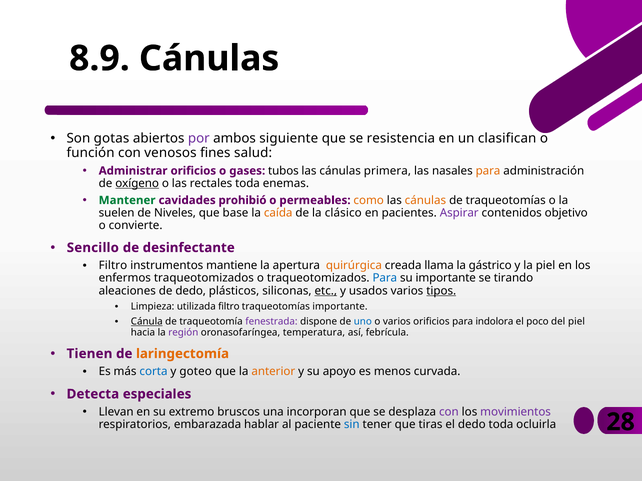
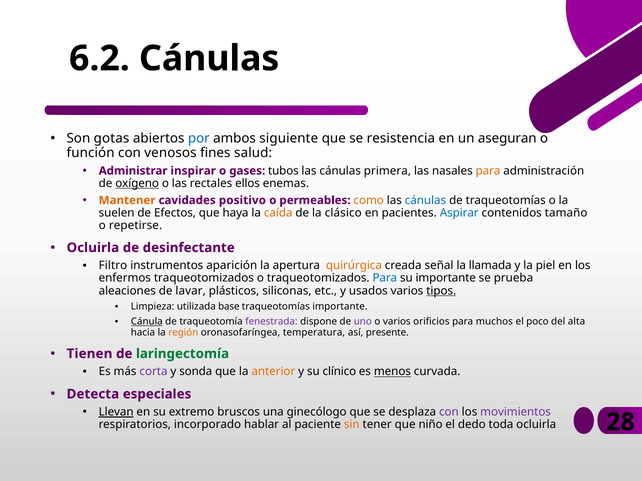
8.9: 8.9 -> 6.2 (99, 59)
por colour: purple -> blue (199, 139)
clasifican: clasifican -> aseguran (507, 139)
Administrar orificios: orificios -> inspirar (193, 171)
rectales toda: toda -> ellos (248, 183)
Mantener colour: green -> orange (127, 200)
prohibió: prohibió -> positivo (242, 200)
cánulas colour: orange -> blue (425, 200)
Niveles: Niveles -> Efectos (175, 213)
base: base -> haya (236, 213)
Aspirar colour: purple -> blue (459, 213)
objetivo: objetivo -> tamaño (566, 213)
convierte: convierte -> repetirse (136, 226)
Sencillo: Sencillo -> Ocluirla (93, 248)
mantiene: mantiene -> aparición (232, 266)
llama: llama -> señal (439, 266)
gástrico: gástrico -> llamada (490, 266)
tirando: tirando -> prueba (513, 278)
de dedo: dedo -> lavar (191, 291)
etc underline: present -> none (326, 291)
utilizada filtro: filtro -> base (229, 307)
uno colour: blue -> purple (363, 322)
indolora: indolora -> muchos (494, 322)
del piel: piel -> alta (576, 322)
región colour: purple -> orange (183, 333)
febrícula: febrícula -> presente (387, 333)
laringectomía colour: orange -> green (182, 354)
corta colour: blue -> purple (153, 372)
goteo: goteo -> sonda (196, 372)
apoyo: apoyo -> clínico (339, 372)
menos underline: none -> present (392, 372)
Llevan underline: none -> present (116, 412)
incorporan: incorporan -> ginecólogo (317, 412)
embarazada: embarazada -> incorporado (208, 425)
sin colour: blue -> orange (352, 425)
tiras: tiras -> niño (431, 425)
